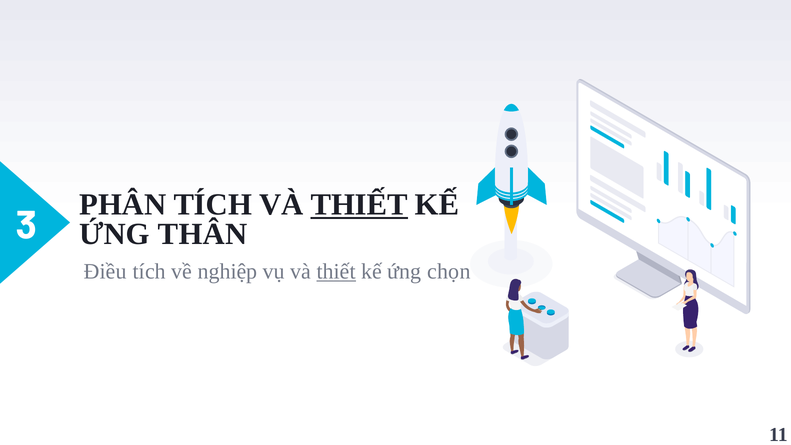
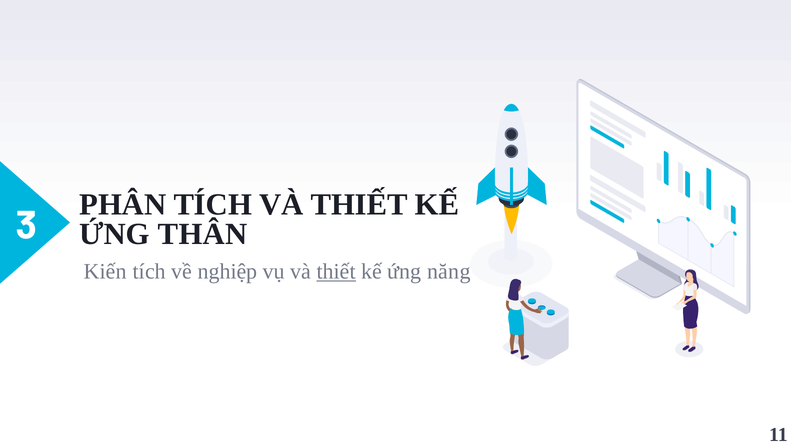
THIẾT underline: present -> none (359, 205)
Điều: Điều -> Kiến (105, 272)
chọn: chọn -> năng (449, 272)
